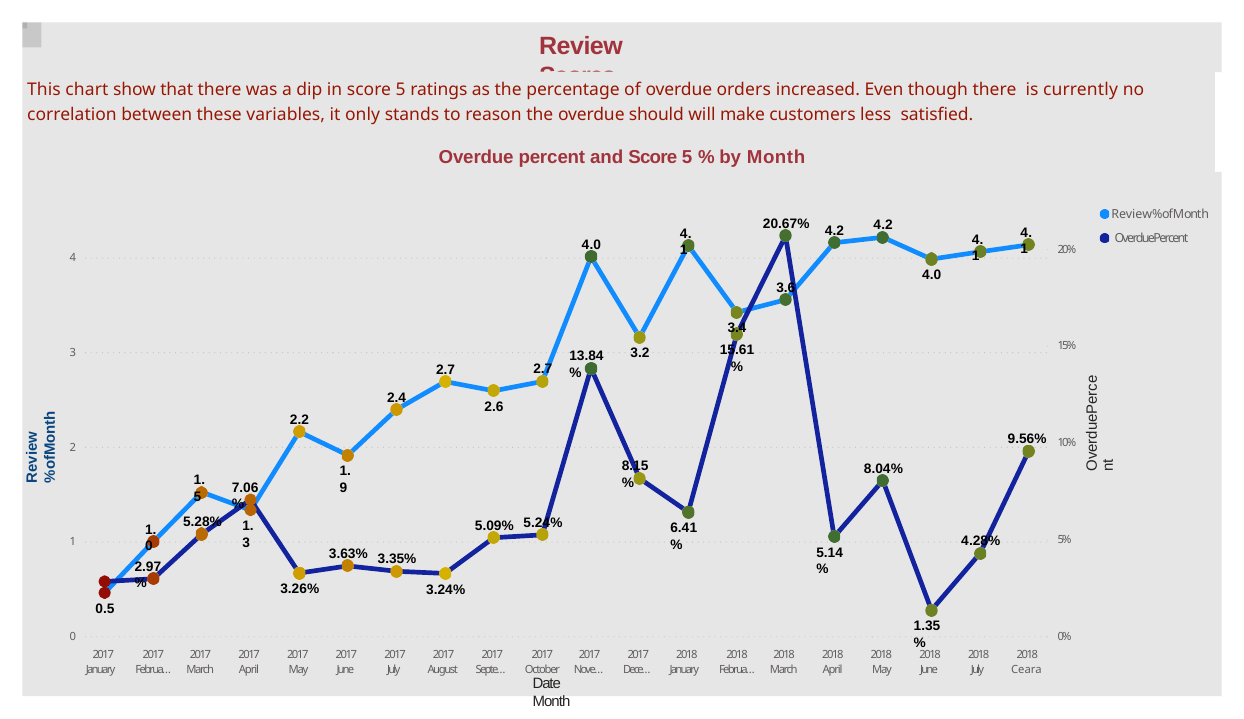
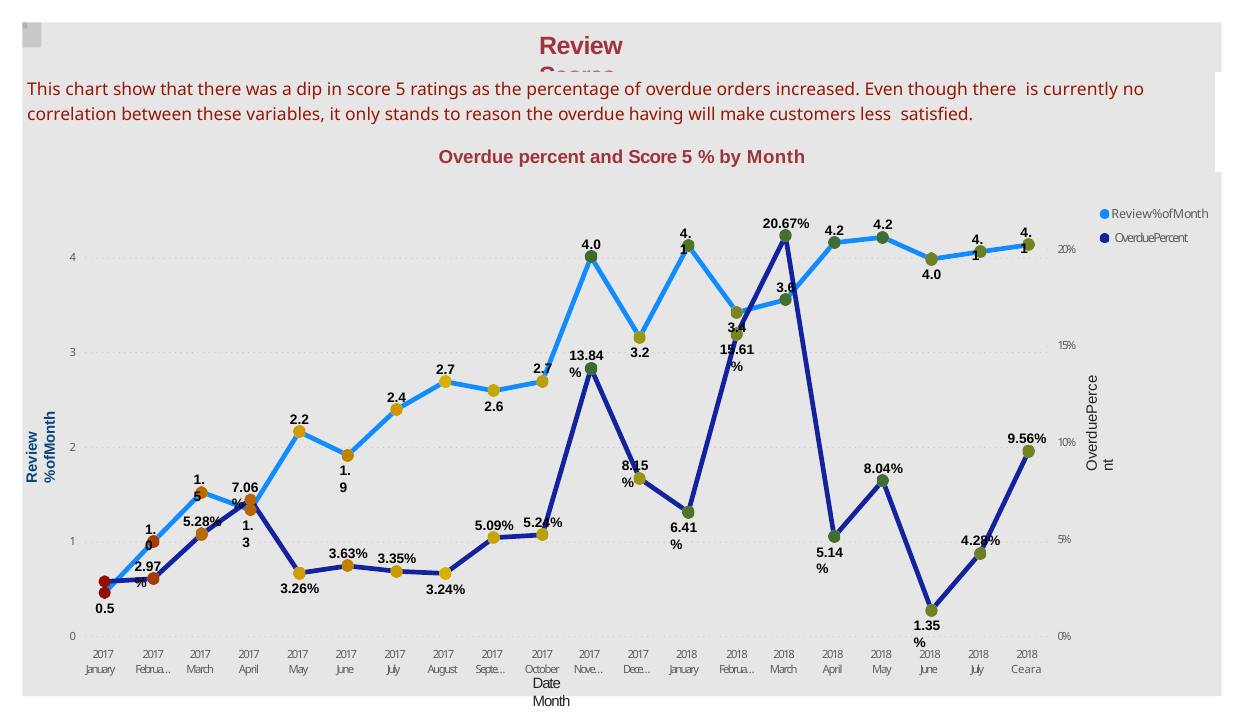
should: should -> having (656, 115)
